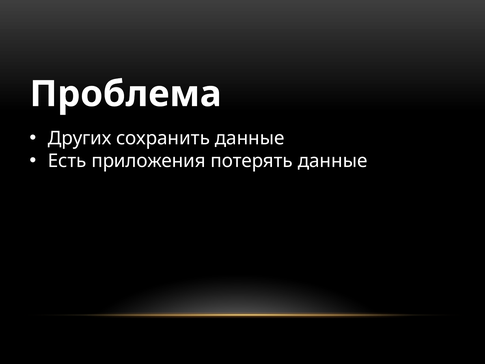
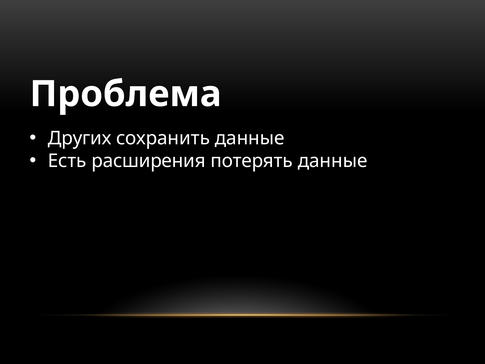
приложения: приложения -> расширения (149, 161)
